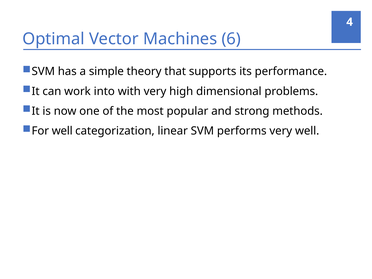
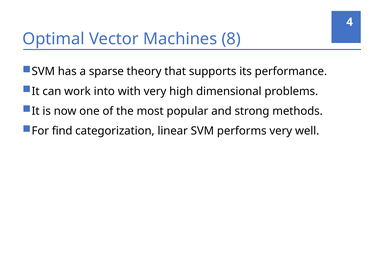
6: 6 -> 8 (231, 39)
simple: simple -> sparse (106, 71)
For well: well -> find (62, 131)
